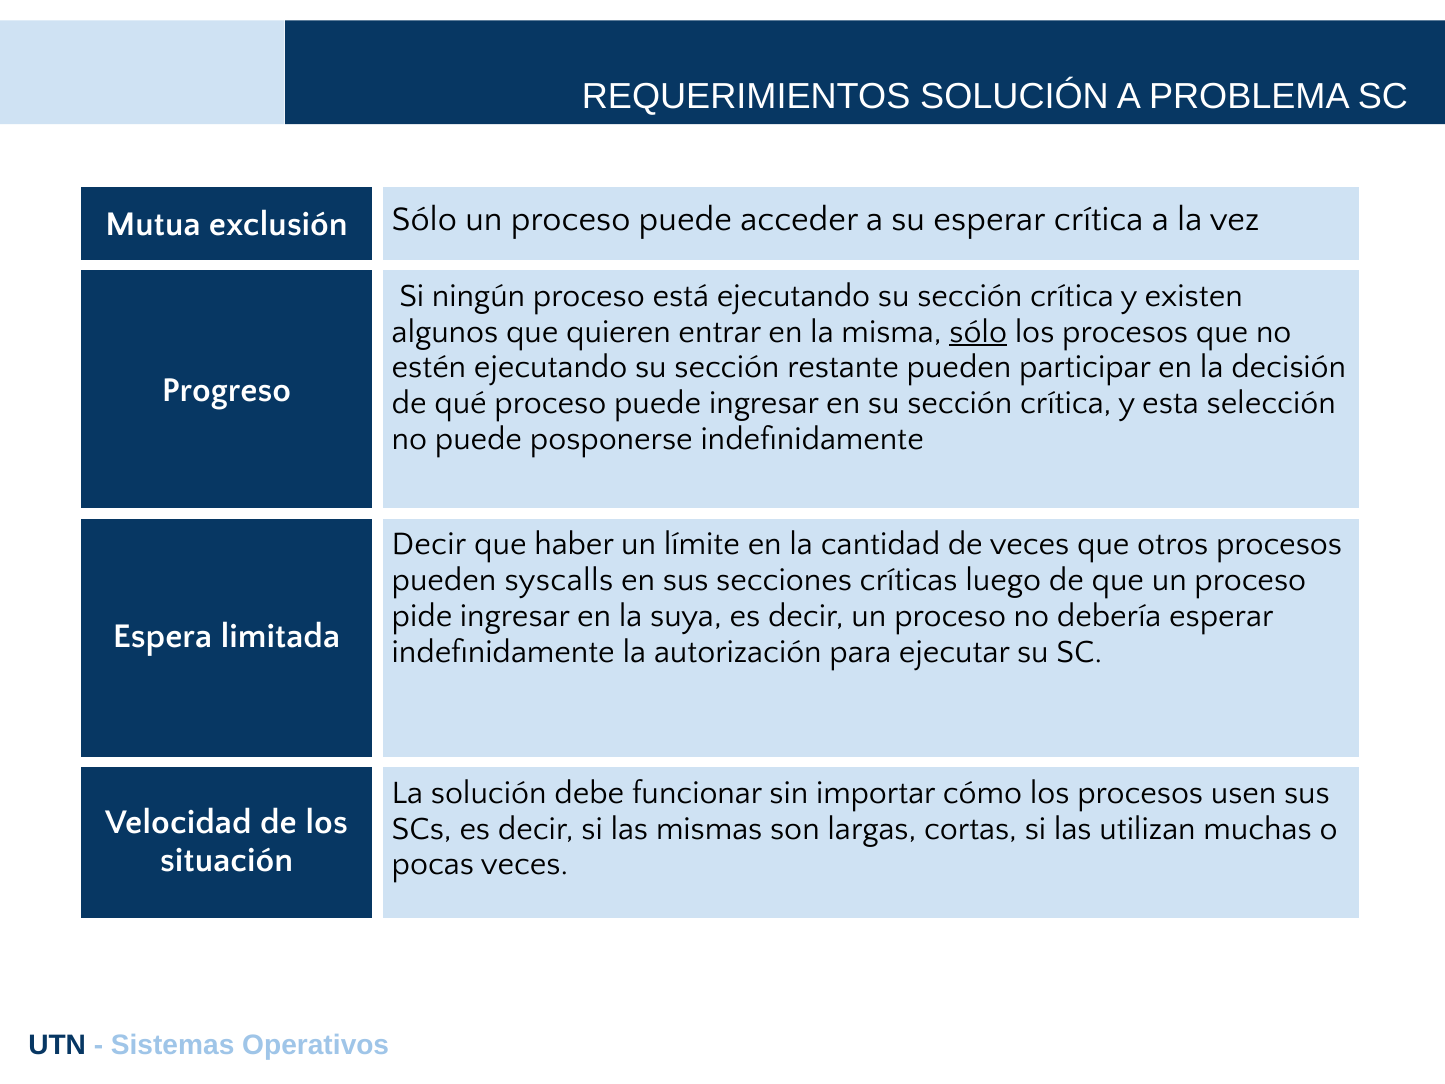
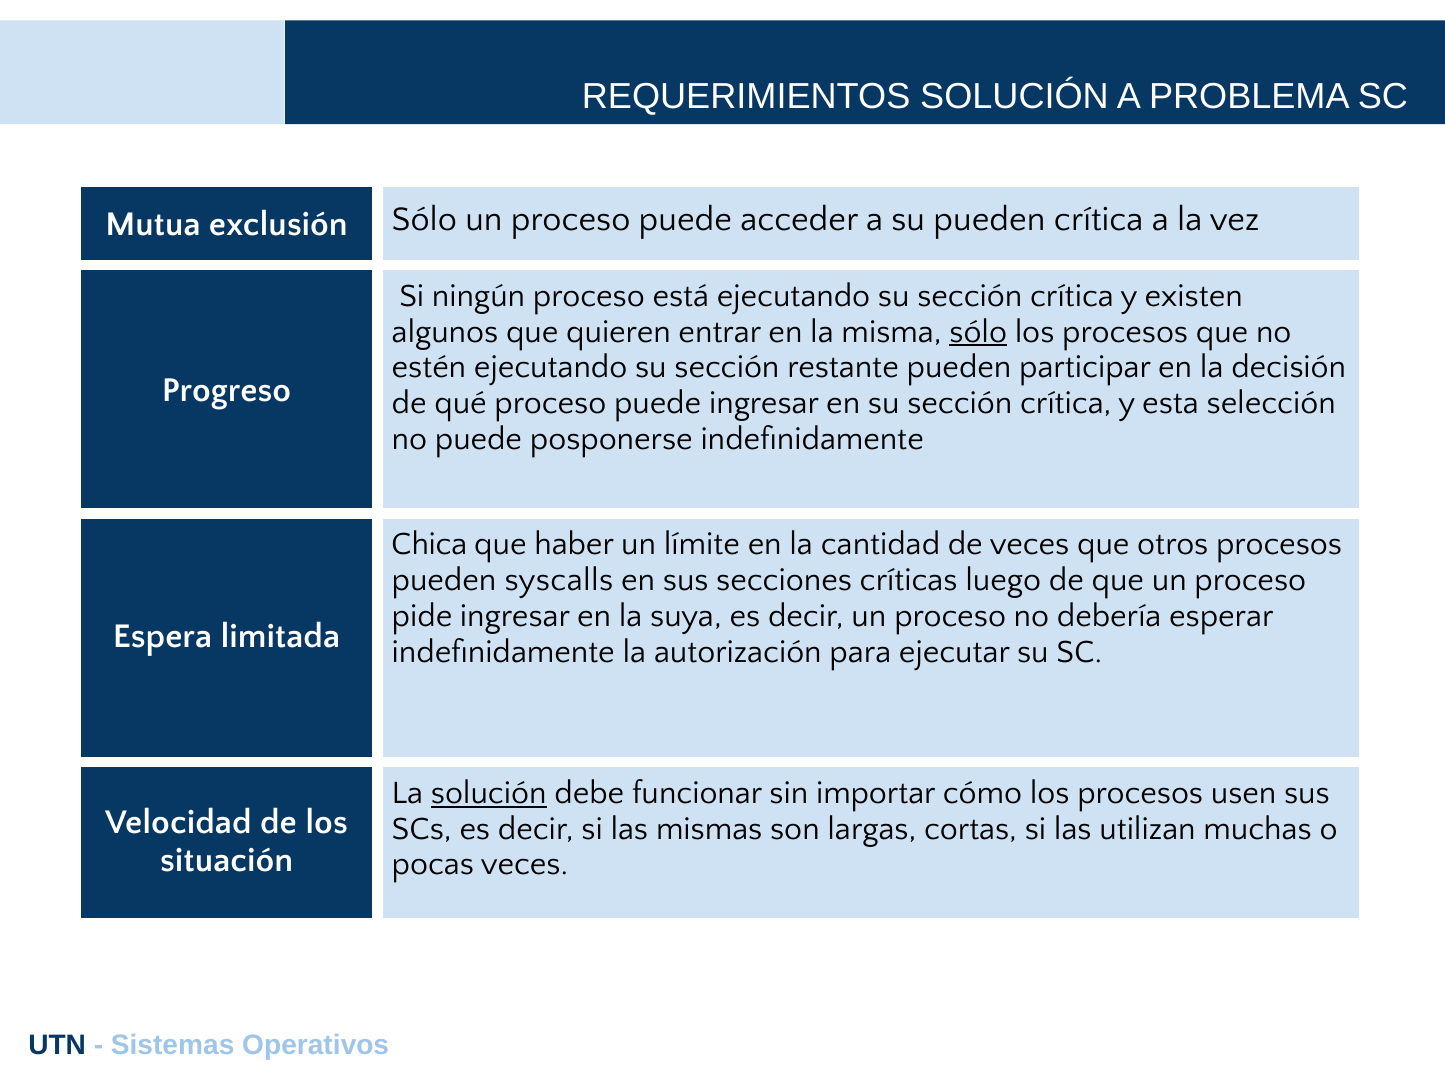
su esperar: esperar -> pueden (989, 219)
Decir: Decir -> Chica (429, 544)
solución underline: none -> present (489, 793)
